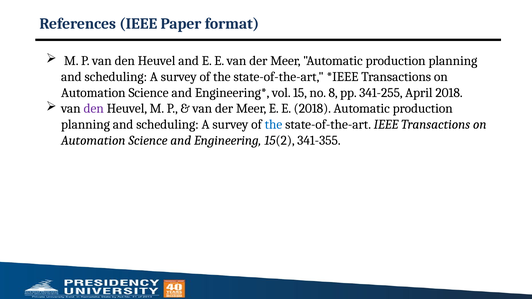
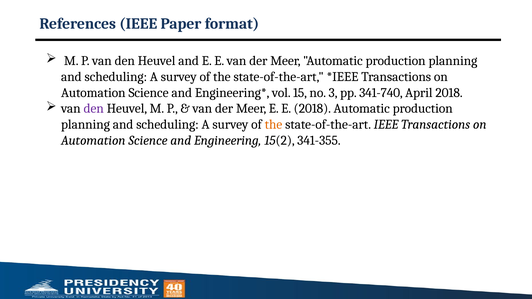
8: 8 -> 3 (333, 93)
341-255: 341-255 -> 341-740 (381, 93)
the colour: blue -> orange (273, 125)
